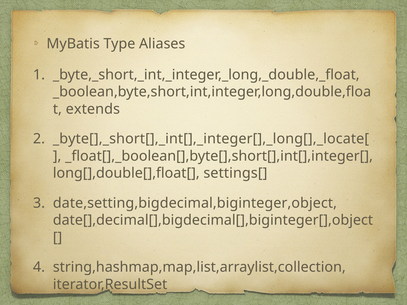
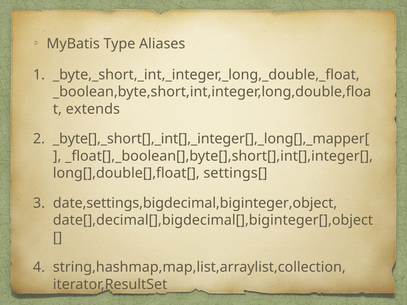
_byte[],_short[],_int[],_integer[],_long[],_locate[: _byte[],_short[],_int[],_integer[],_long[],_locate[ -> _byte[],_short[],_int[],_integer[],_long[],_mapper[ (211, 139)
date,setting,bigdecimal,biginteger,object: date,setting,bigdecimal,biginteger,object -> date,settings,bigdecimal,biginteger,object (195, 203)
